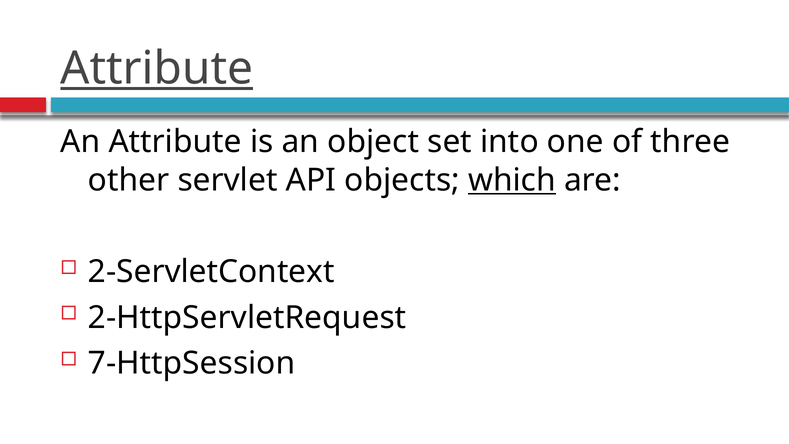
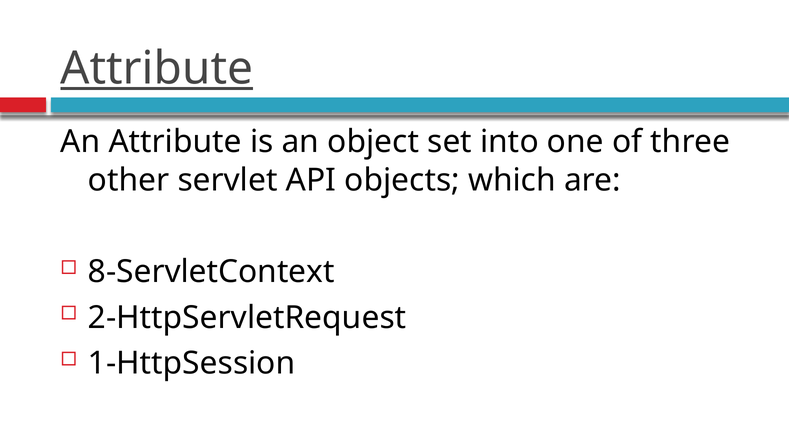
which underline: present -> none (512, 180)
2-ServletContext: 2-ServletContext -> 8-ServletContext (211, 272)
7-HttpSession: 7-HttpSession -> 1-HttpSession (192, 363)
